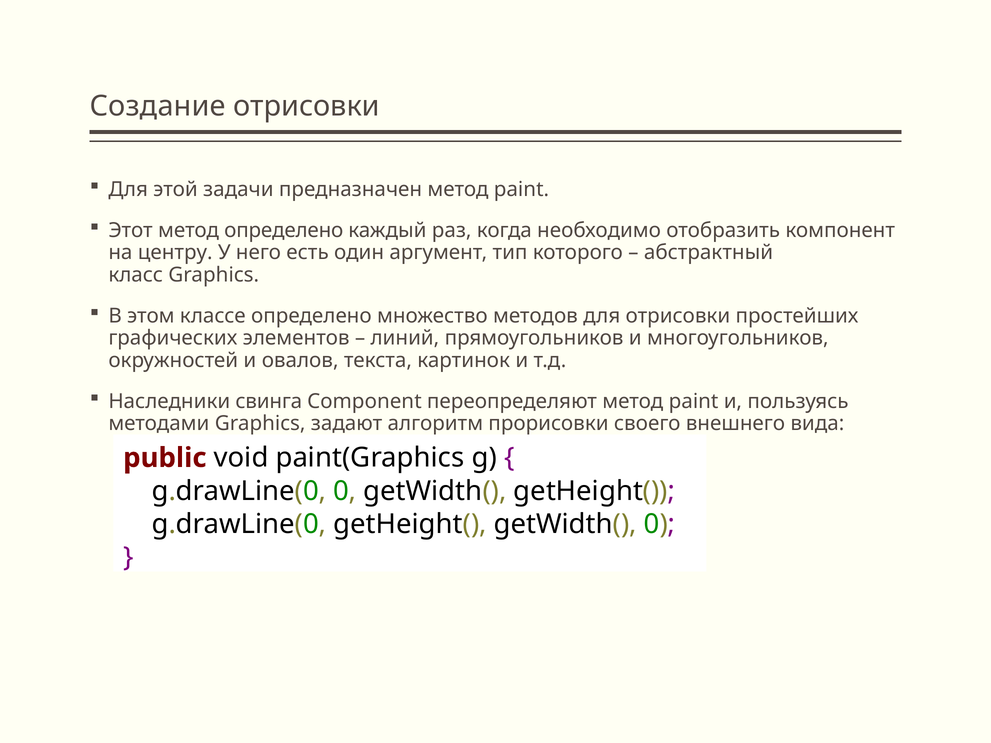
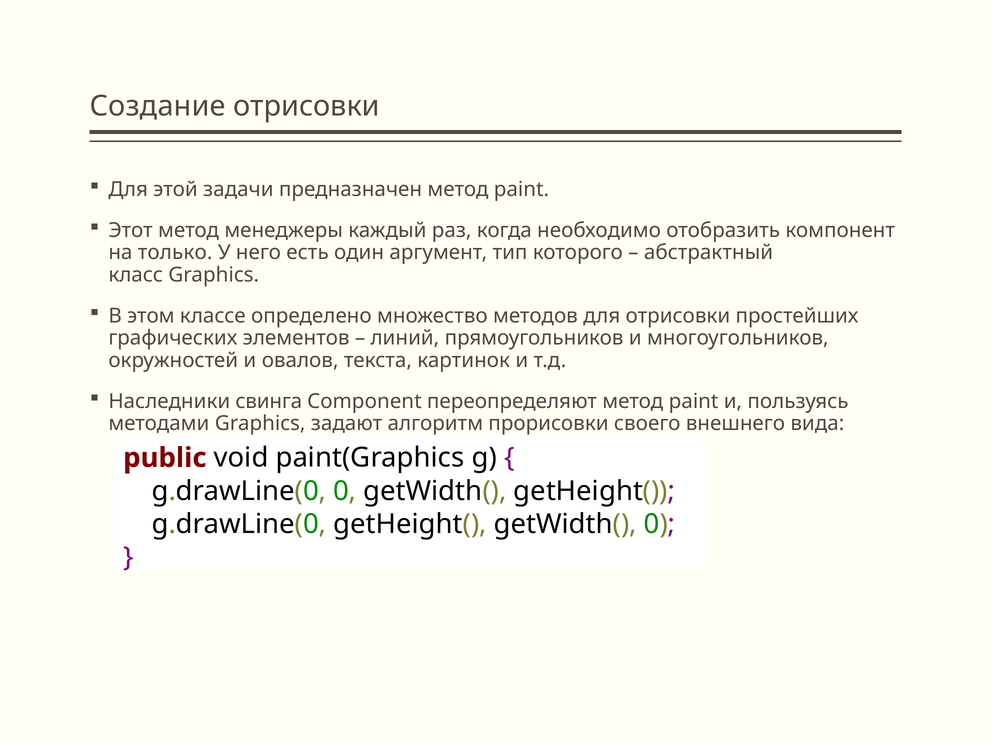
метод определено: определено -> менеджеры (284, 230)
центру: центру -> только (175, 253)
